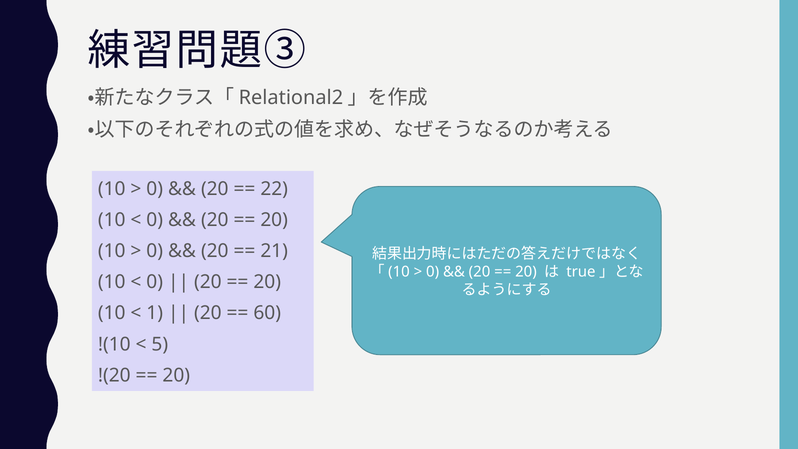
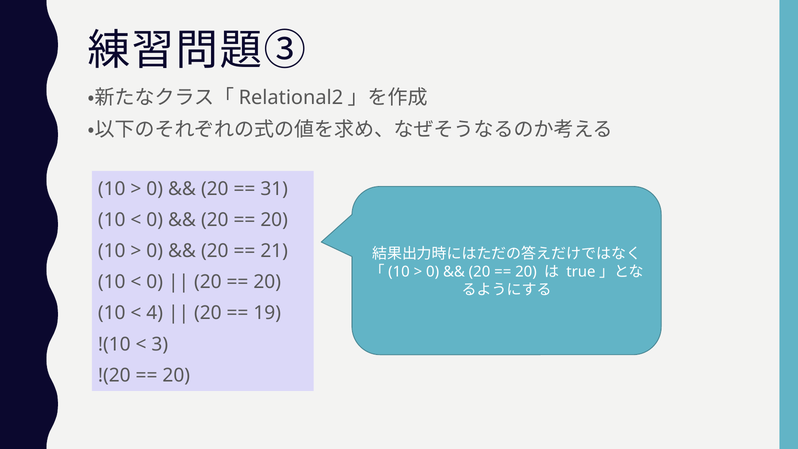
22: 22 -> 31 (274, 189)
1: 1 -> 4 (155, 313)
60: 60 -> 19 (267, 313)
5: 5 -> 3 (160, 344)
